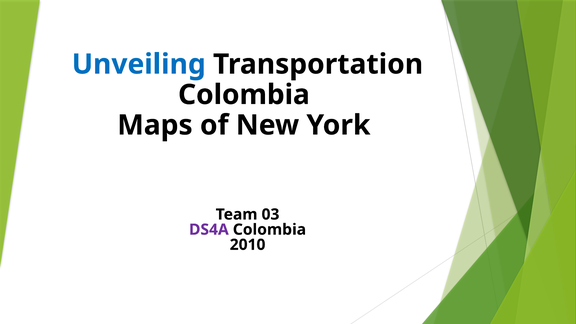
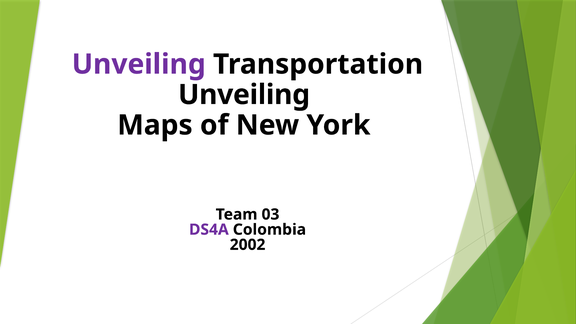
Unveiling colour: blue -> purple (139, 64)
Colombia: Colombia -> Unveiling (244, 95)
2010: 2010 -> 2002 (248, 245)
